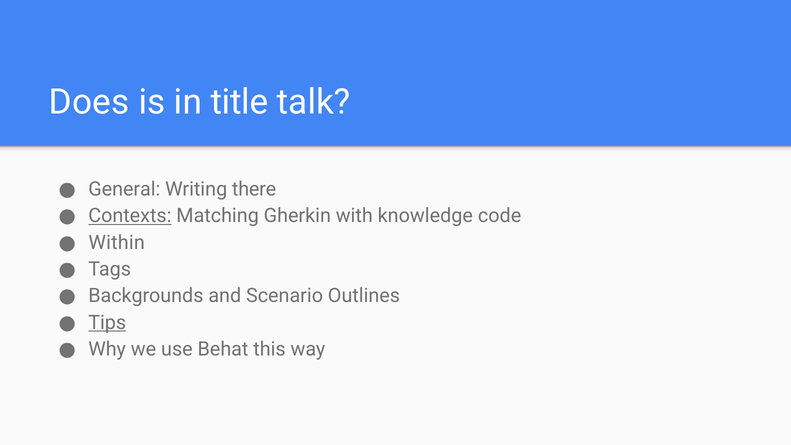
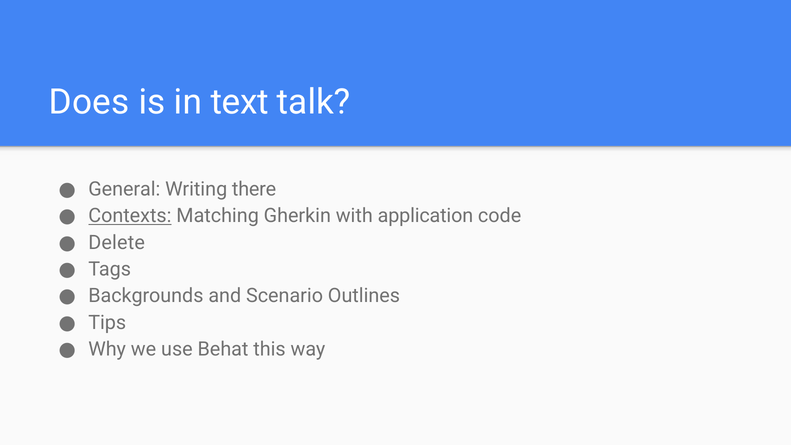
title: title -> text (240, 102)
knowledge: knowledge -> application (425, 216)
Within: Within -> Delete (117, 242)
Tips underline: present -> none (107, 322)
